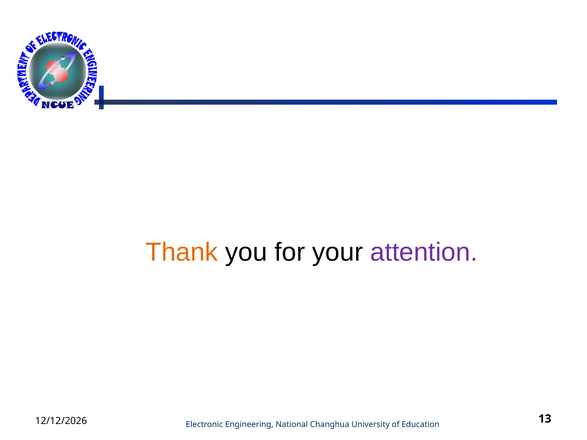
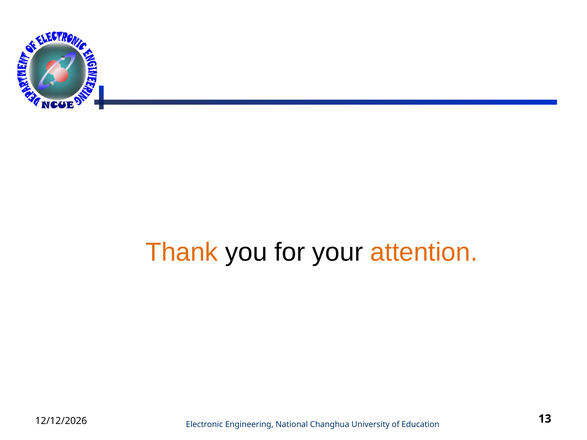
attention colour: purple -> orange (424, 252)
